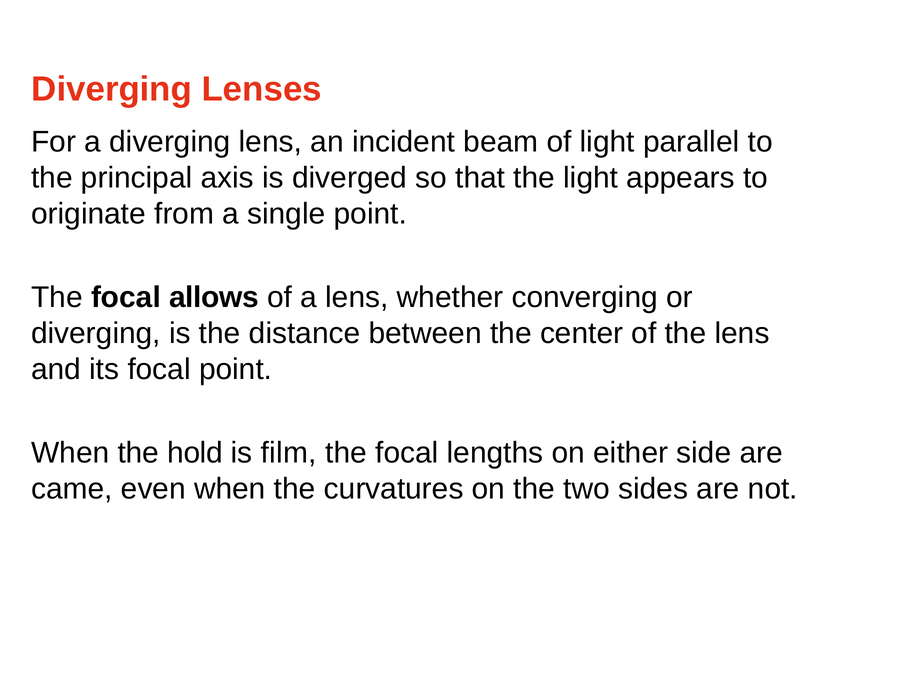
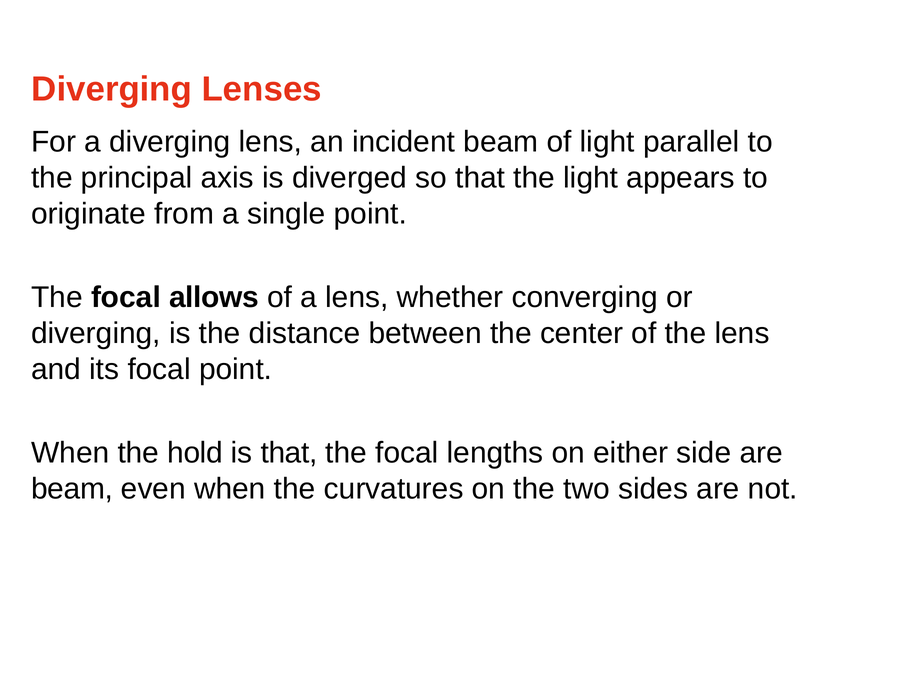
is film: film -> that (289, 453)
came: came -> beam (72, 489)
